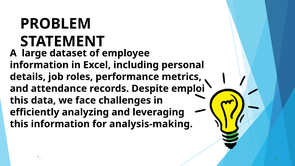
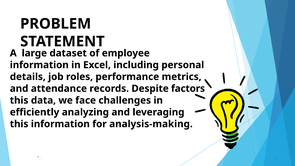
emploi: emploi -> factors (188, 89)
